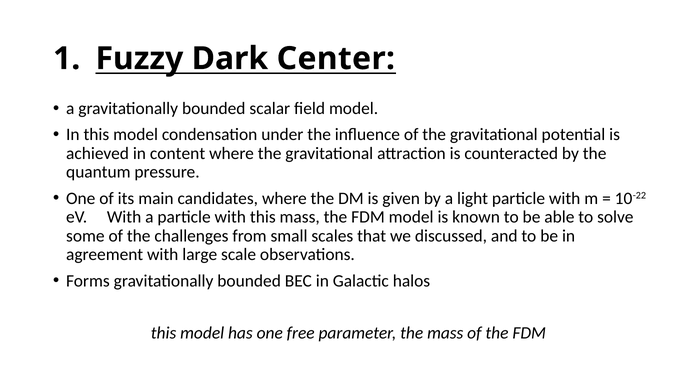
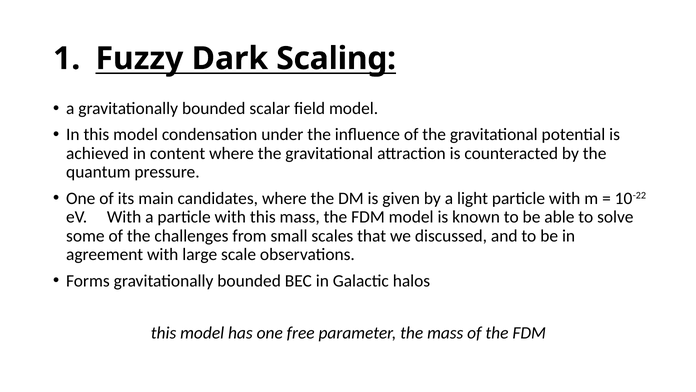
Center: Center -> Scaling (336, 58)
